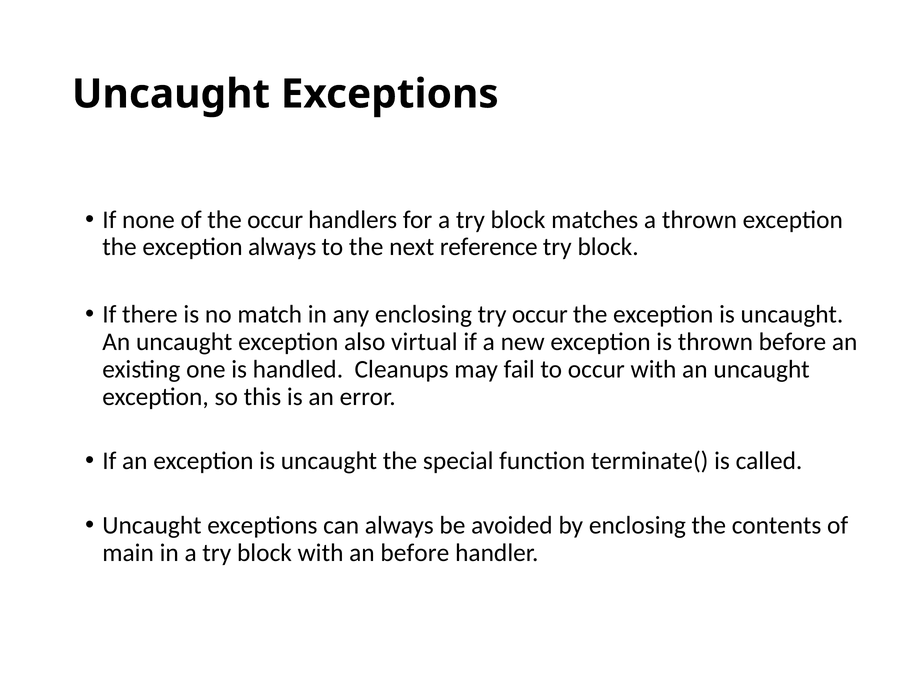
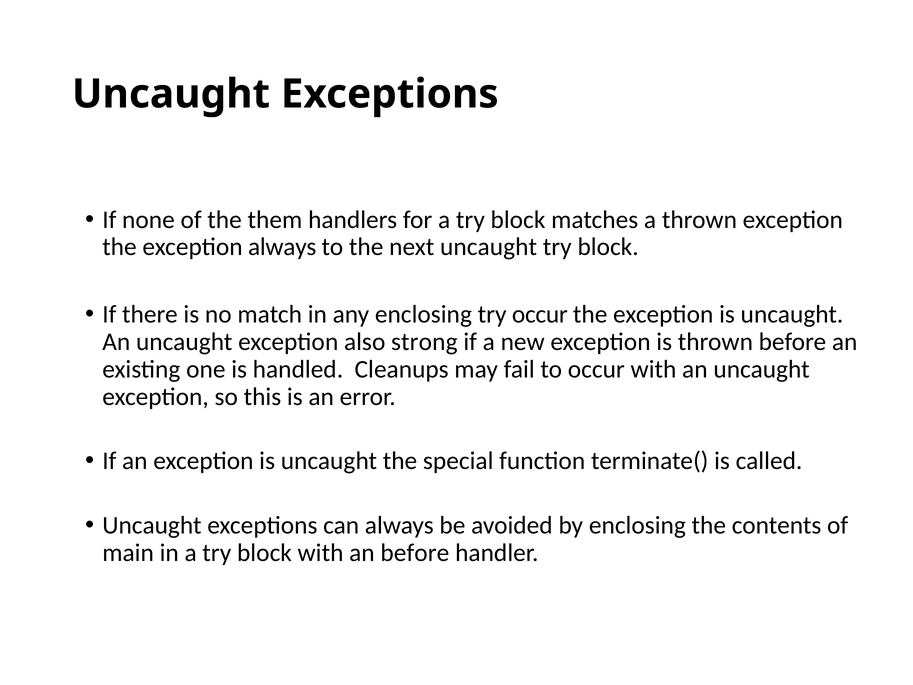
the occur: occur -> them (275, 220)
next reference: reference -> uncaught (489, 247)
virtual: virtual -> strong (424, 342)
